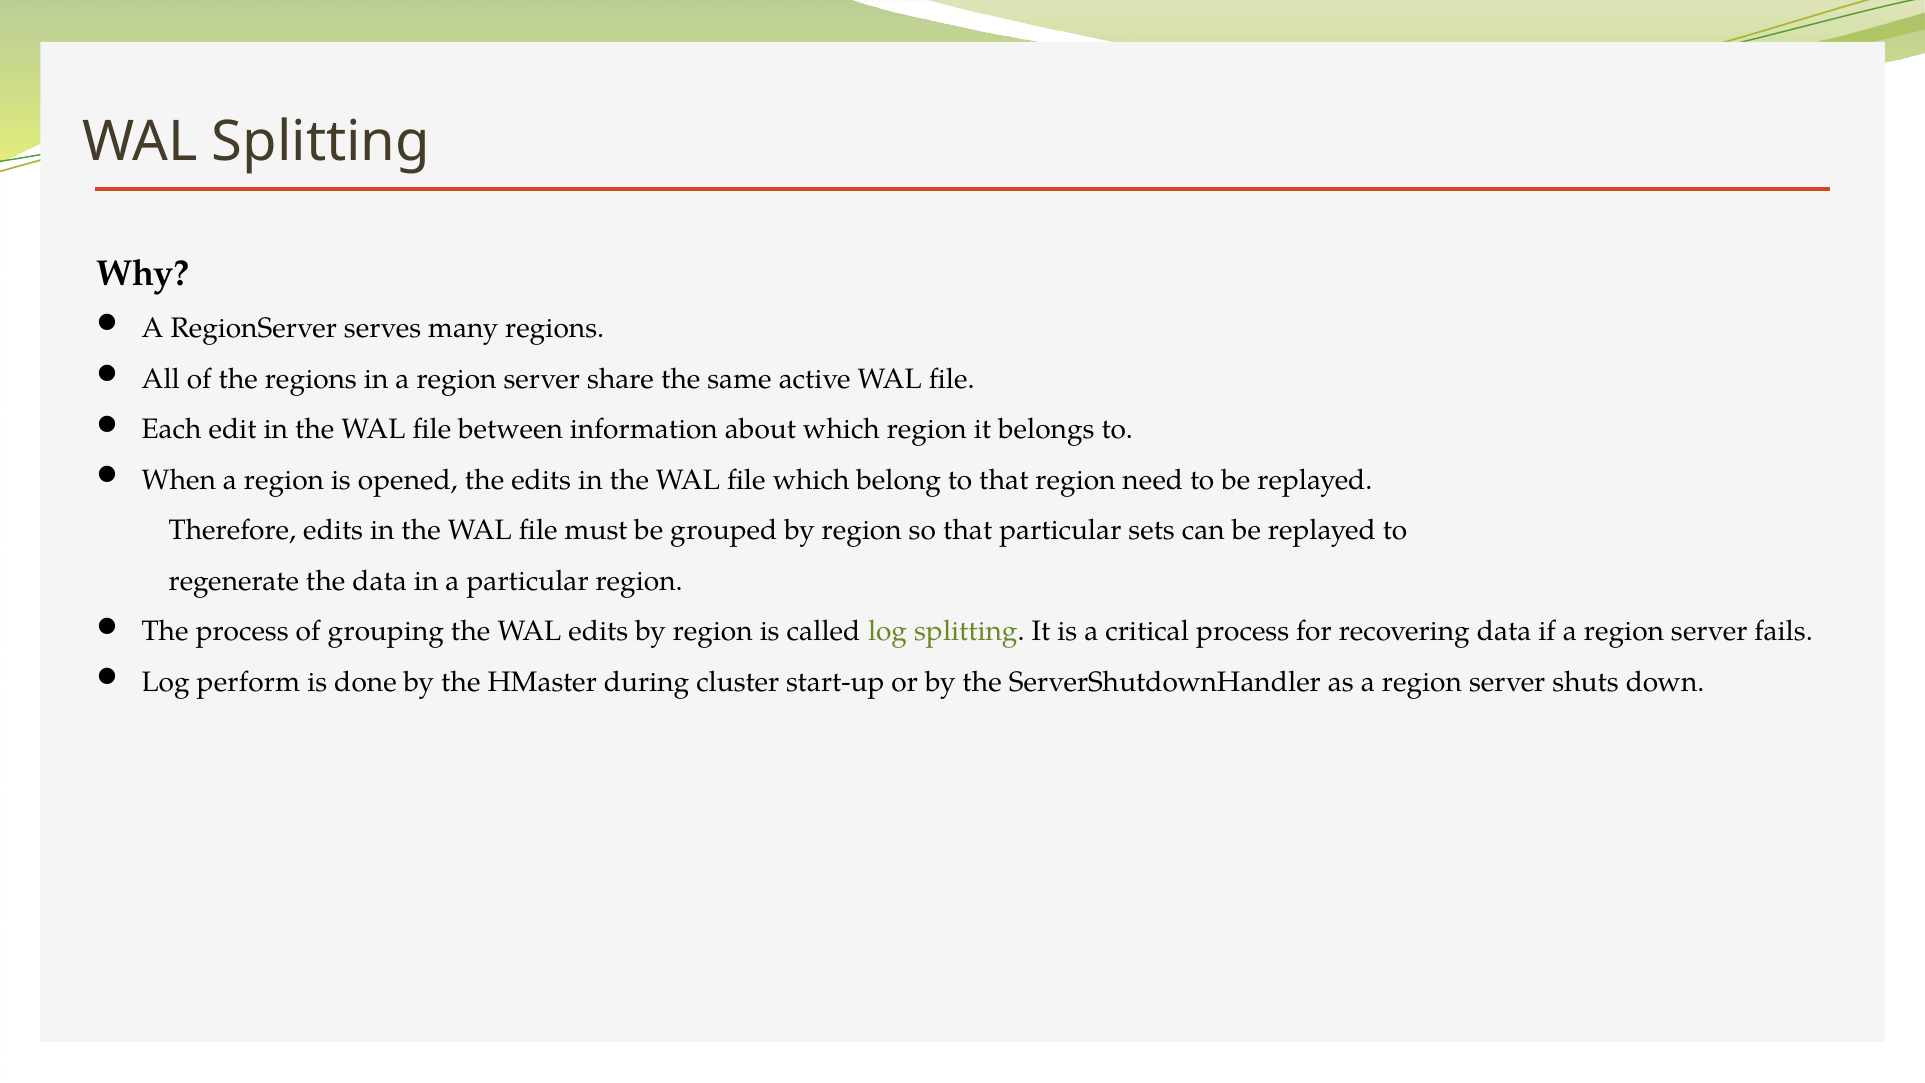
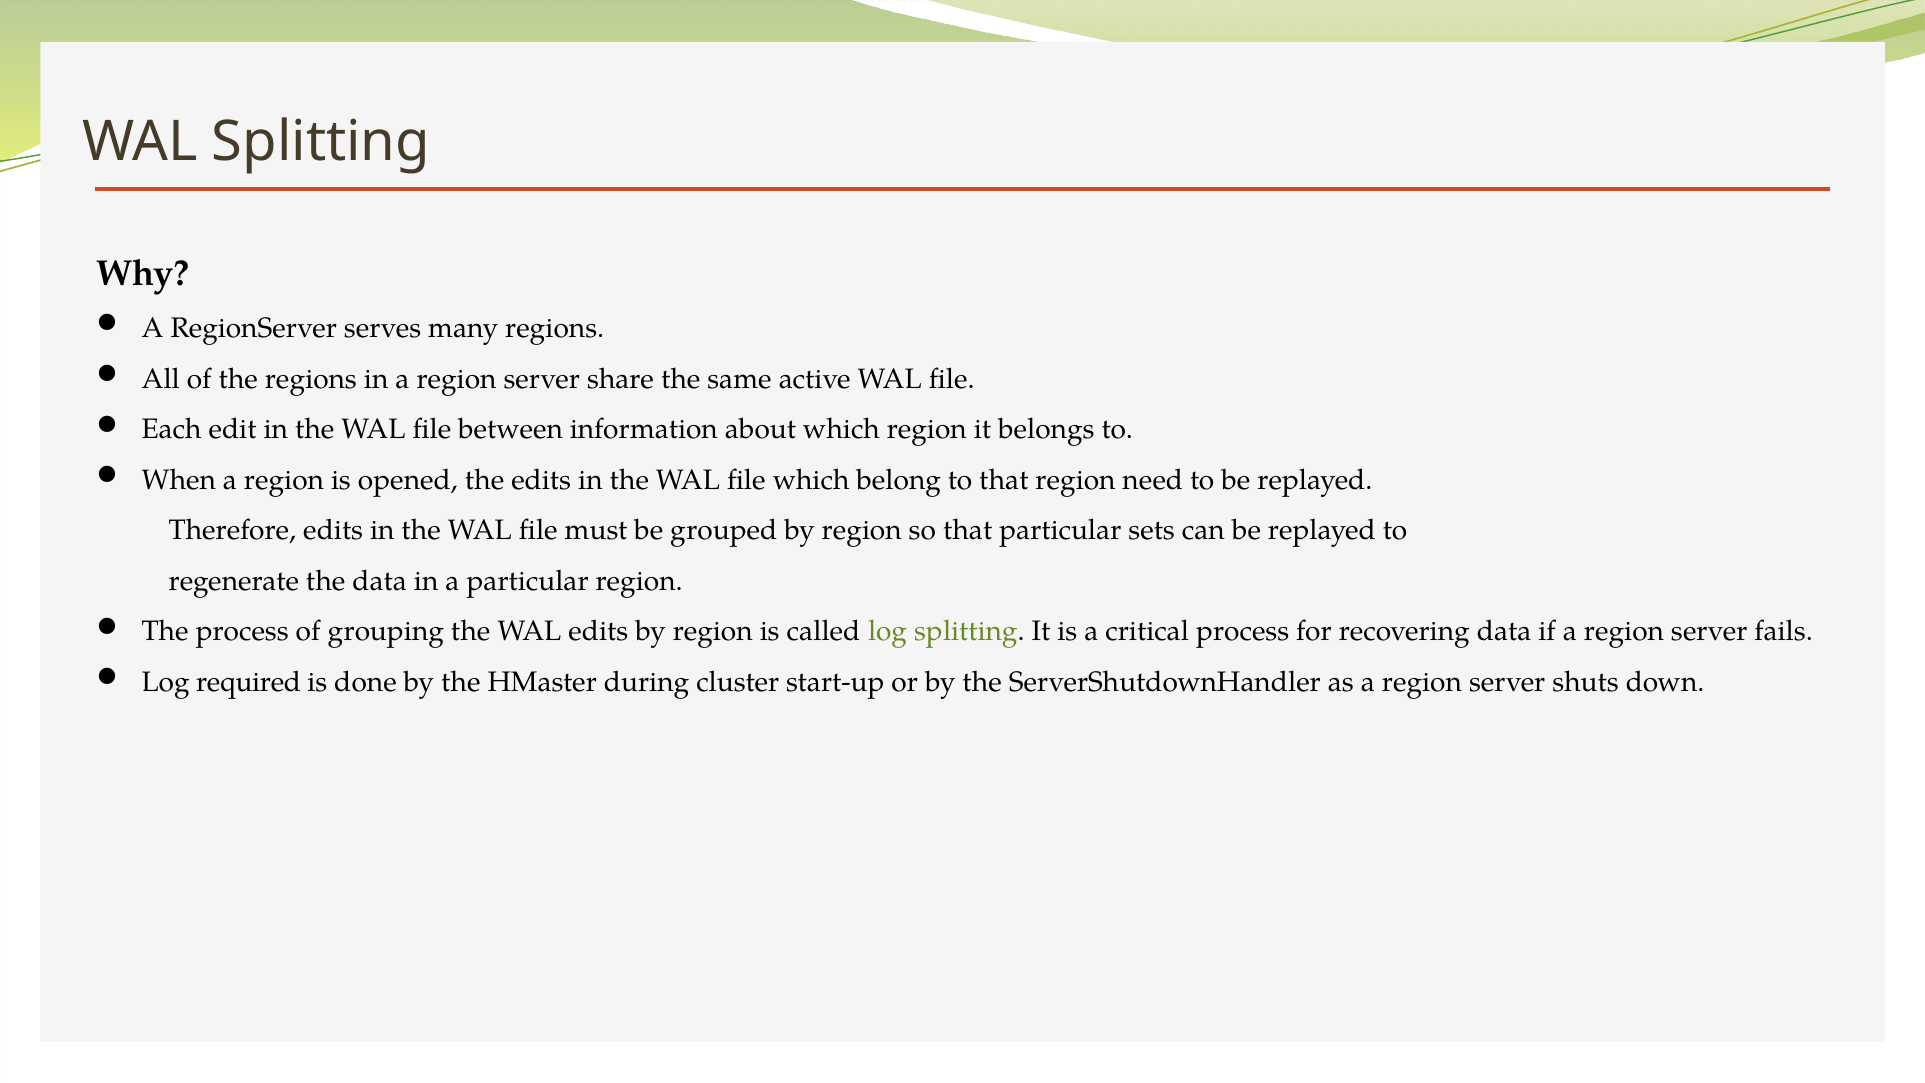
perform: perform -> required (249, 682)
